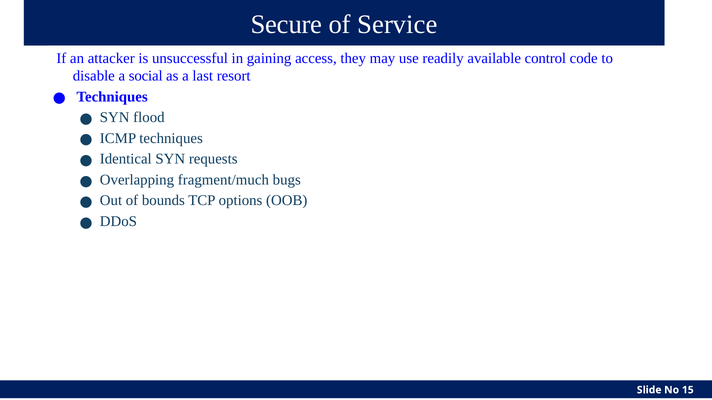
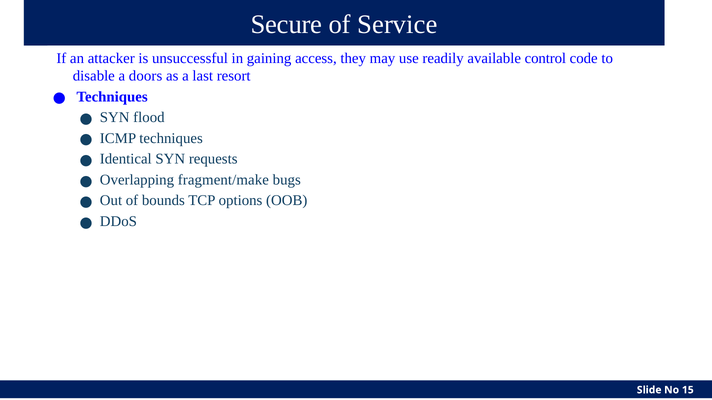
social: social -> doors (146, 76)
fragment/much: fragment/much -> fragment/make (223, 180)
